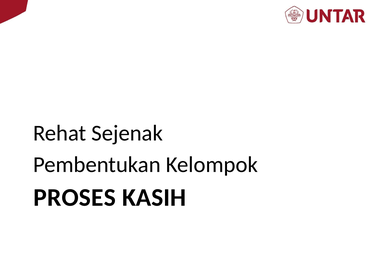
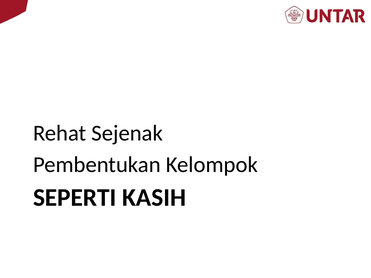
PROSES: PROSES -> SEPERTI (75, 198)
